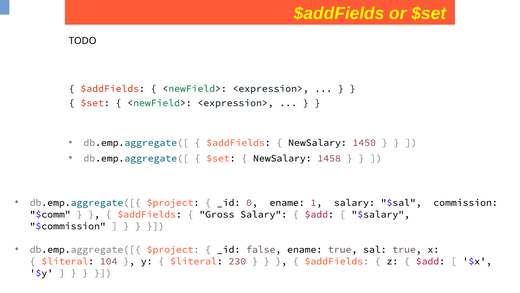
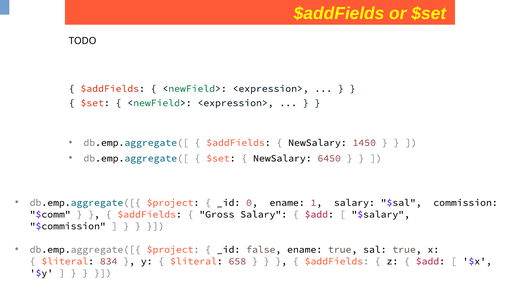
1458: 1458 -> 6450 (329, 158)
104: 104 -> 834 (109, 261)
230: 230 -> 658 (237, 261)
